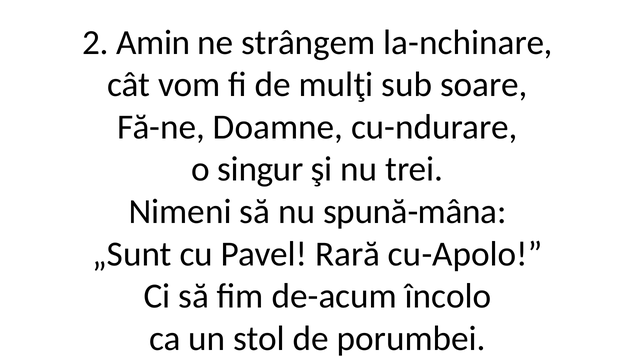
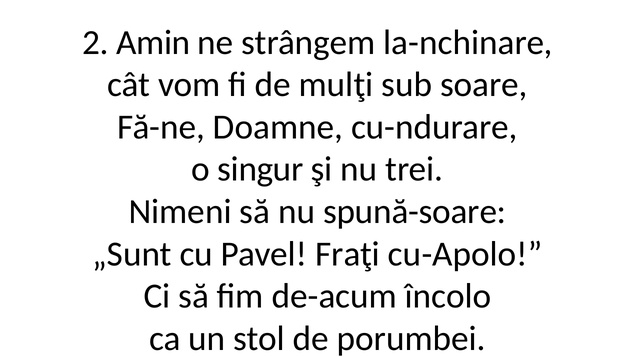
spună-mâna: spună-mâna -> spună-soare (415, 212)
Rară: Rară -> Fraţi (348, 254)
